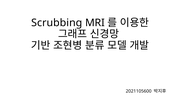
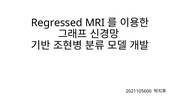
Scrubbing: Scrubbing -> Regressed (57, 23)
